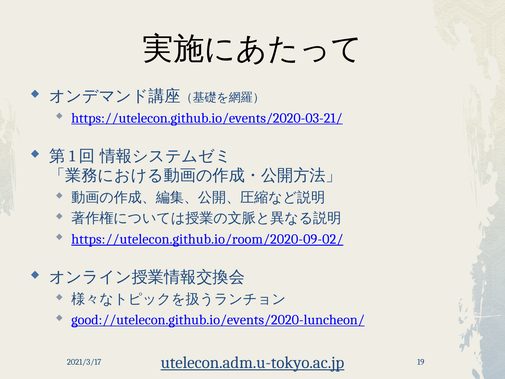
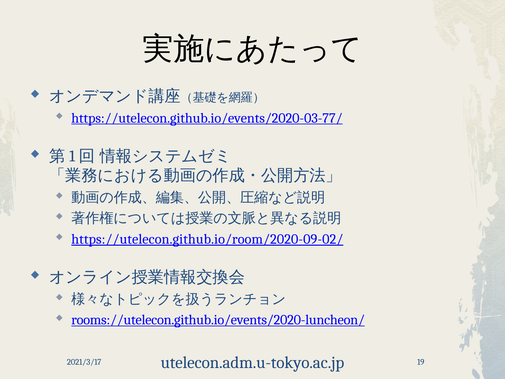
https://utelecon.github.io/events/2020-03-21/: https://utelecon.github.io/events/2020-03-21/ -> https://utelecon.github.io/events/2020-03-77/ (207, 118)
good://utelecon.github.io/events/2020-luncheon/: good://utelecon.github.io/events/2020-luncheon/ -> rooms://utelecon.github.io/events/2020-luncheon/ (218, 320)
utelecon.adm.u-tokyo.ac.jp underline: present -> none (252, 362)
